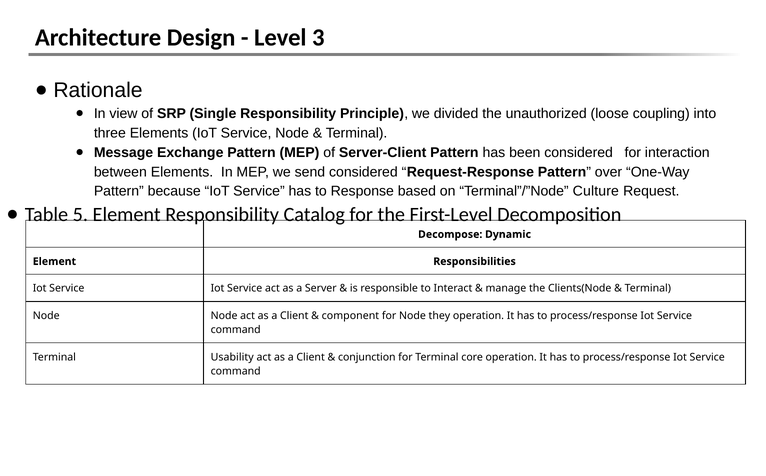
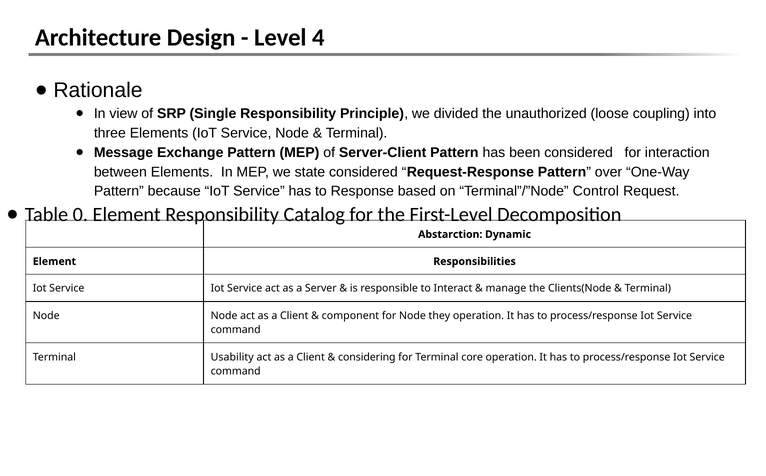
3: 3 -> 4 (318, 38)
send: send -> state (310, 172)
Culture: Culture -> Control (596, 191)
5: 5 -> 0 (80, 214)
Decompose: Decompose -> Abstarction (450, 234)
conjunction: conjunction -> considering (367, 357)
